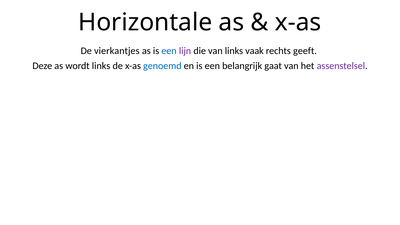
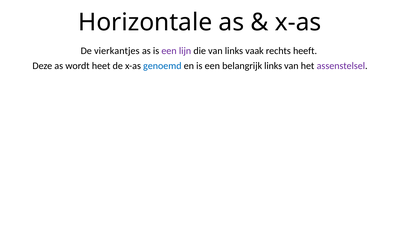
een colour: blue -> purple (169, 51)
geeft: geeft -> heeft (305, 51)
wordt links: links -> heet (101, 66)
belangrijk gaat: gaat -> links (273, 66)
